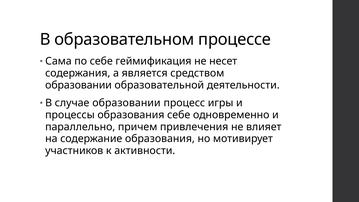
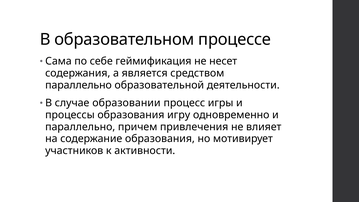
образовании: образовании -> параллельно (78, 85)
образования себе: себе -> игру (179, 115)
